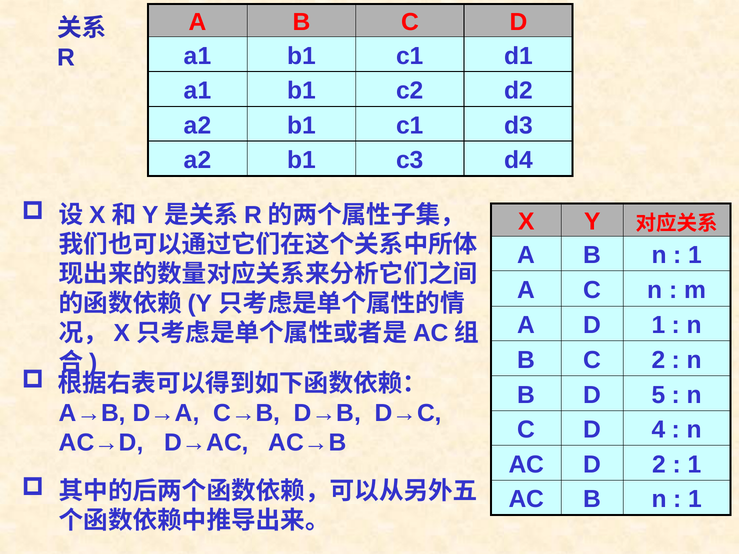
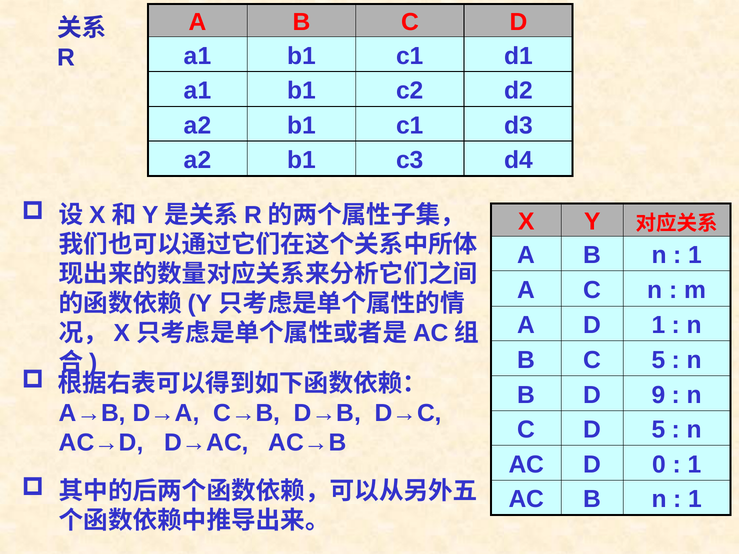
C 2: 2 -> 5 (658, 360)
5: 5 -> 9 (658, 395)
D 4: 4 -> 5 (658, 430)
D 2: 2 -> 0 (659, 465)
